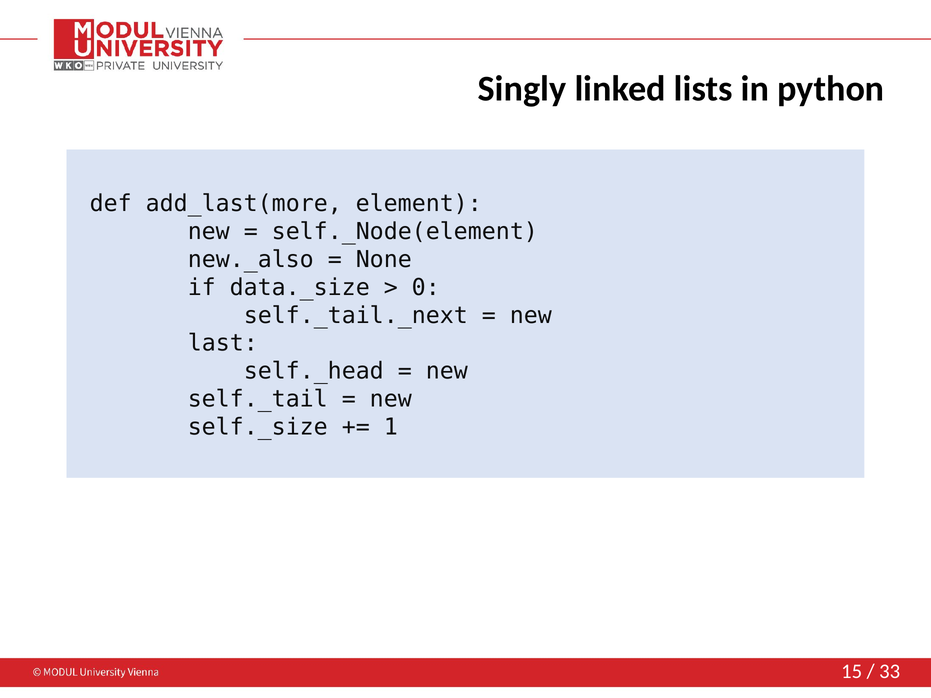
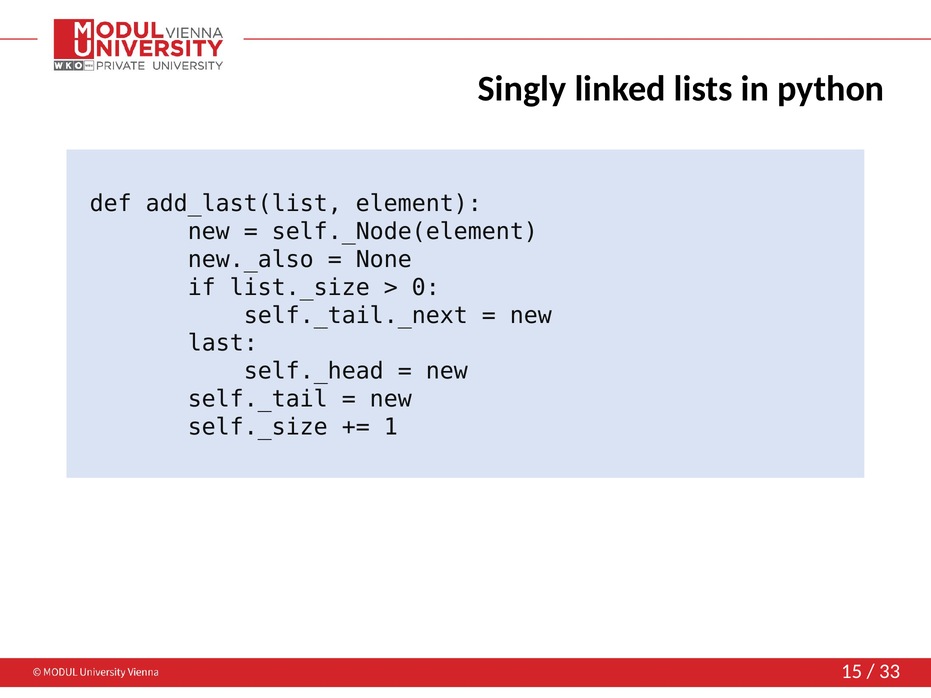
add_last(more: add_last(more -> add_last(list (244, 204)
data._size: data._size -> list._size (300, 288)
